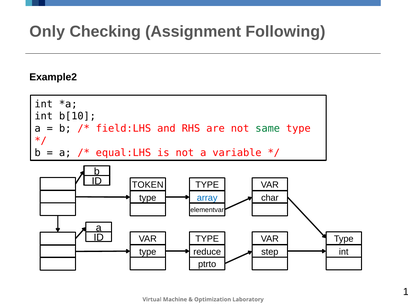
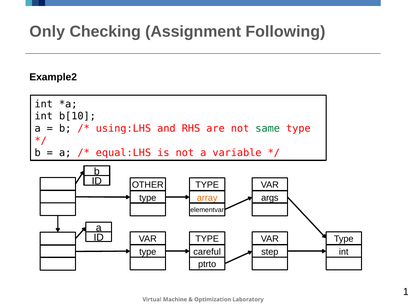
field:LHS: field:LHS -> using:LHS (123, 128)
TOKEN: TOKEN -> OTHER (148, 185)
array colour: blue -> orange (207, 198)
char: char -> args (270, 198)
reduce: reduce -> careful (207, 252)
